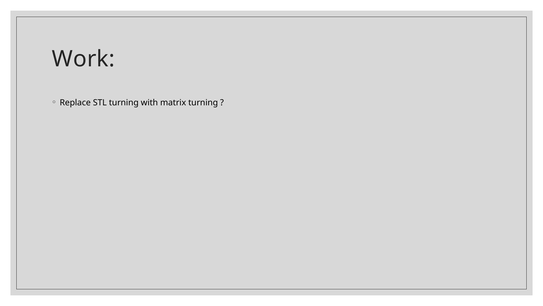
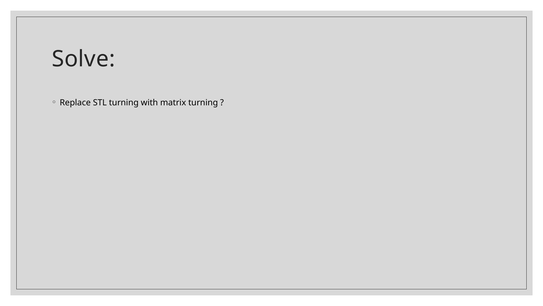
Work: Work -> Solve (83, 59)
